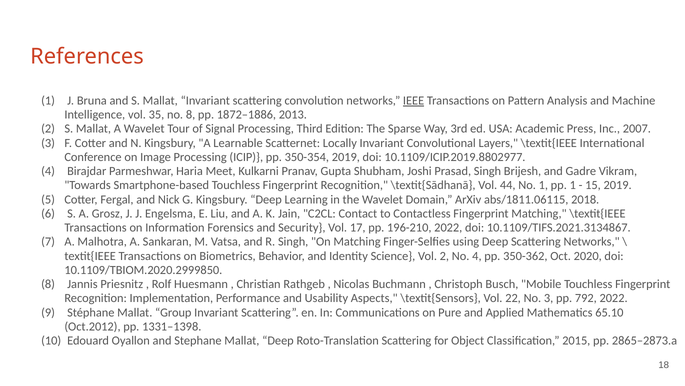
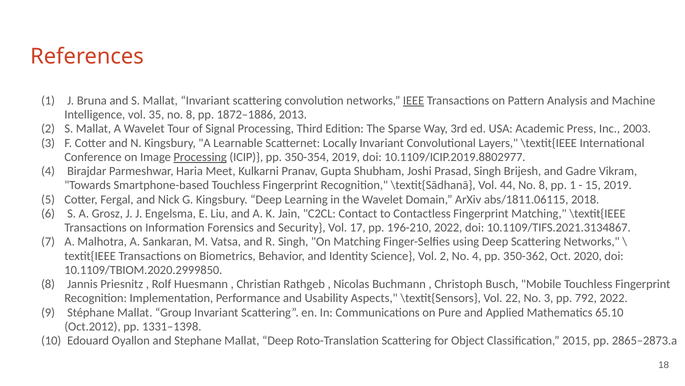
2007: 2007 -> 2003 (637, 129)
Processing underline: none -> present (200, 157)
44 No 1: 1 -> 8 (543, 185)
